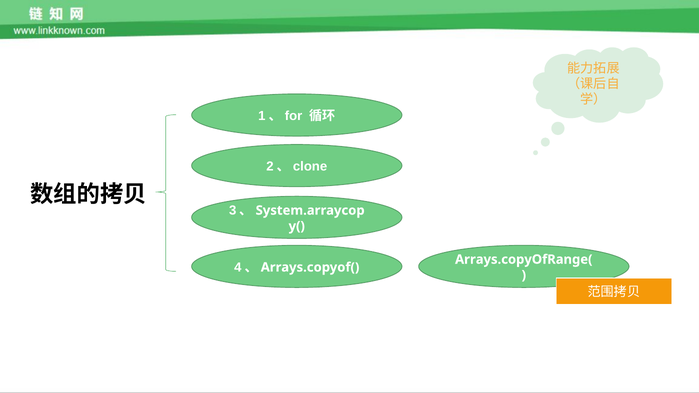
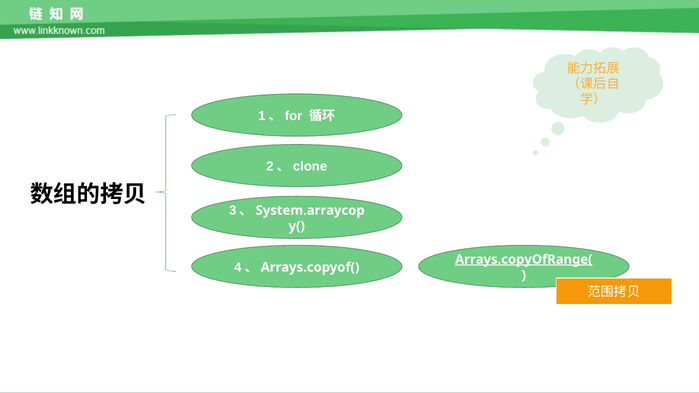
Arrays.copyOfRange( underline: none -> present (524, 260)
